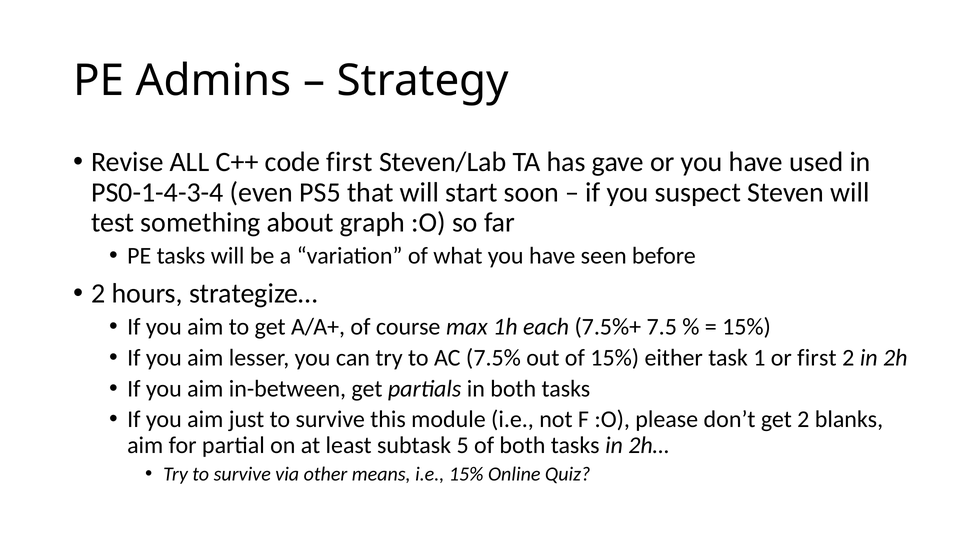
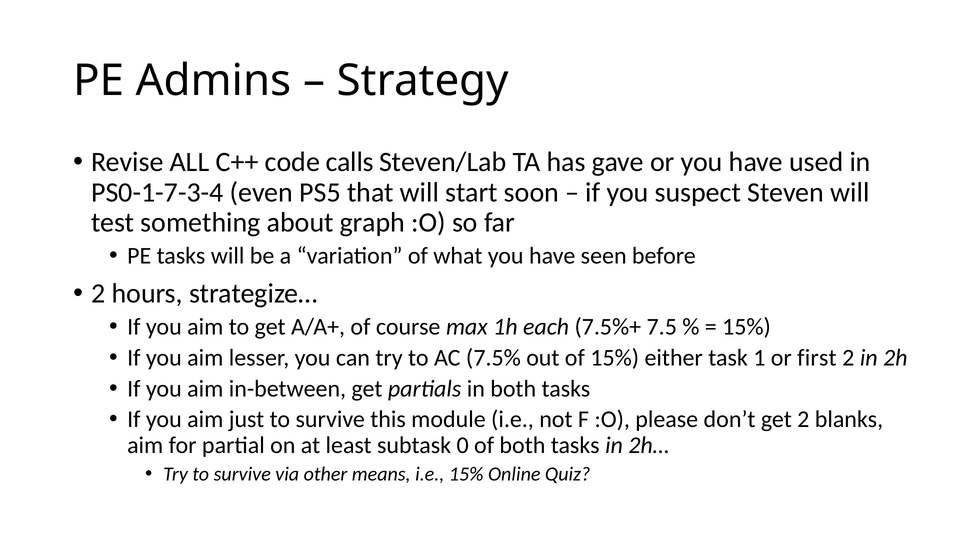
code first: first -> calls (350, 162)
PS0-1-4-3-4: PS0-1-4-3-4 -> PS0-1-7-3-4 (157, 192)
5: 5 -> 0 (463, 445)
